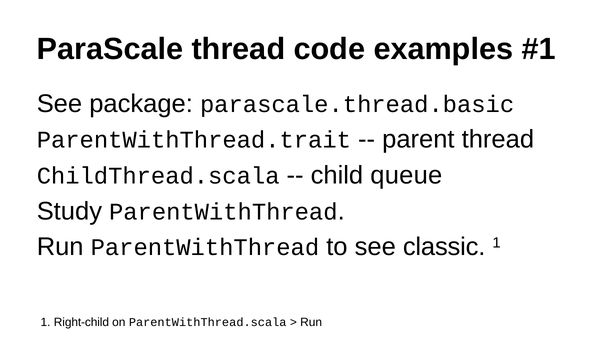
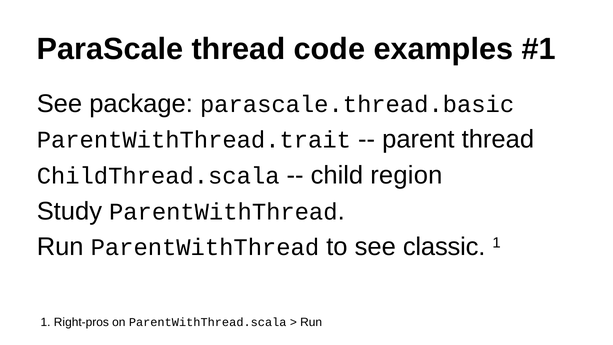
queue: queue -> region (406, 175)
Right-child: Right-child -> Right-pros (81, 322)
